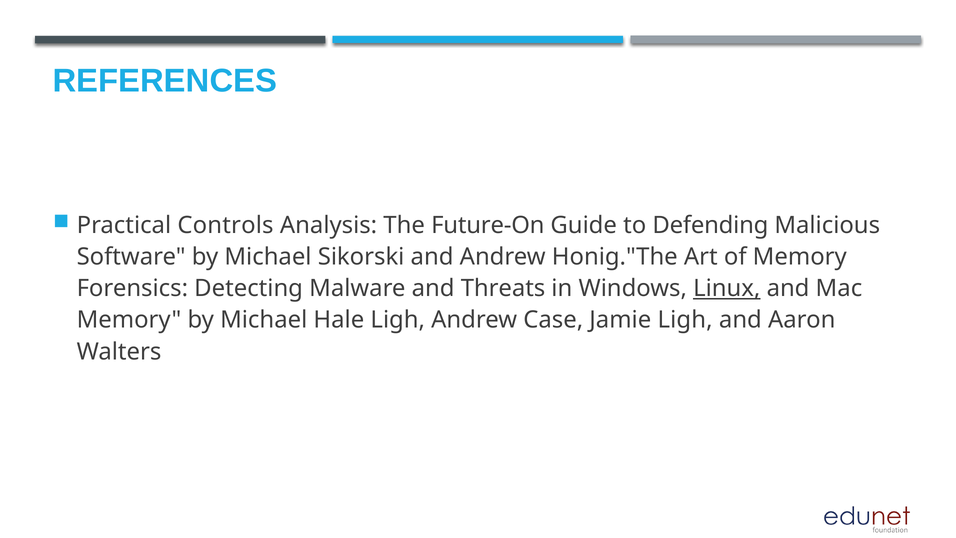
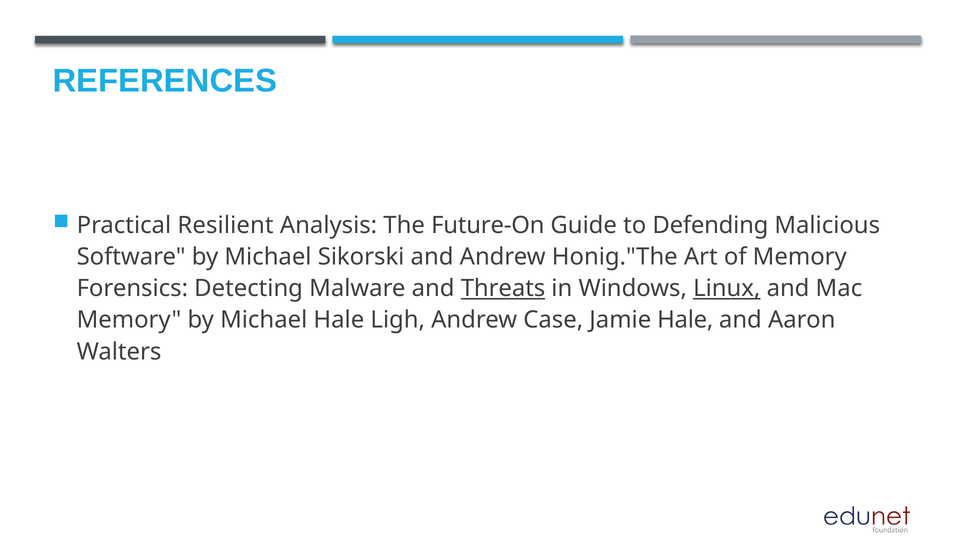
Controls: Controls -> Resilient (226, 225)
Threats underline: none -> present (503, 288)
Jamie Ligh: Ligh -> Hale (685, 320)
